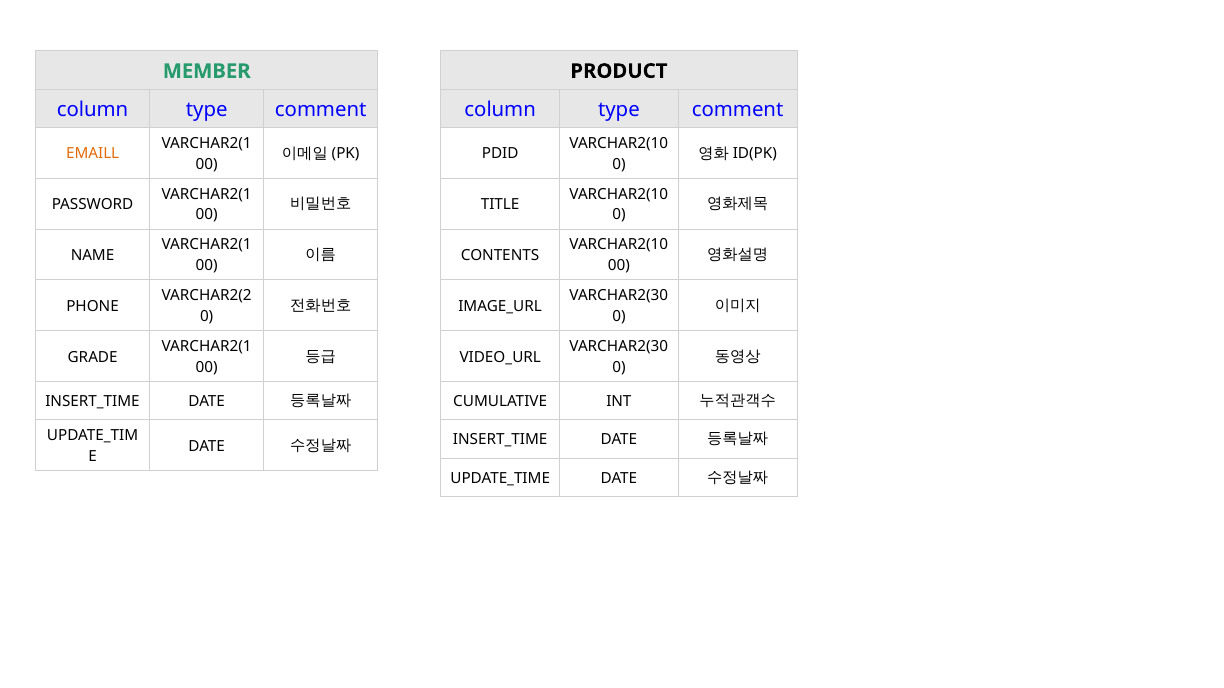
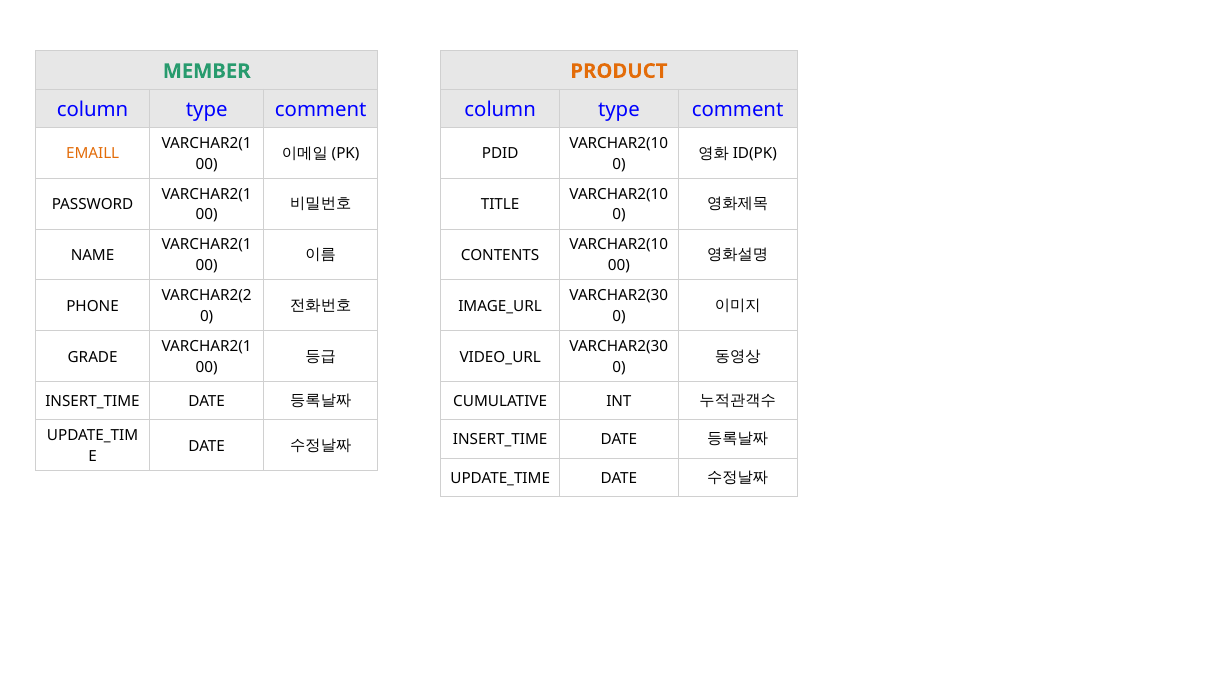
PRODUCT colour: black -> orange (619, 71)
